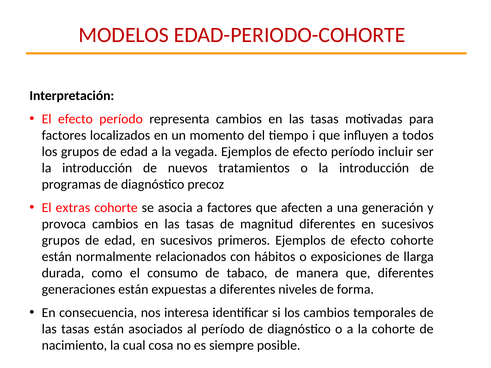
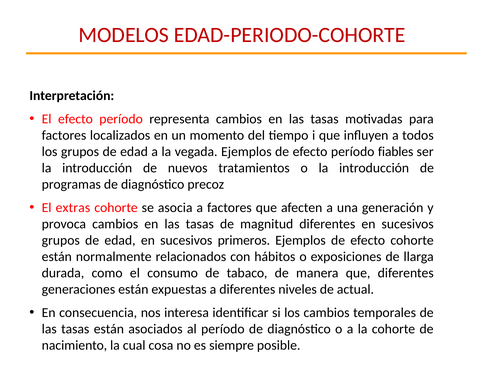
incluir: incluir -> fiables (396, 152)
forma: forma -> actual (355, 290)
